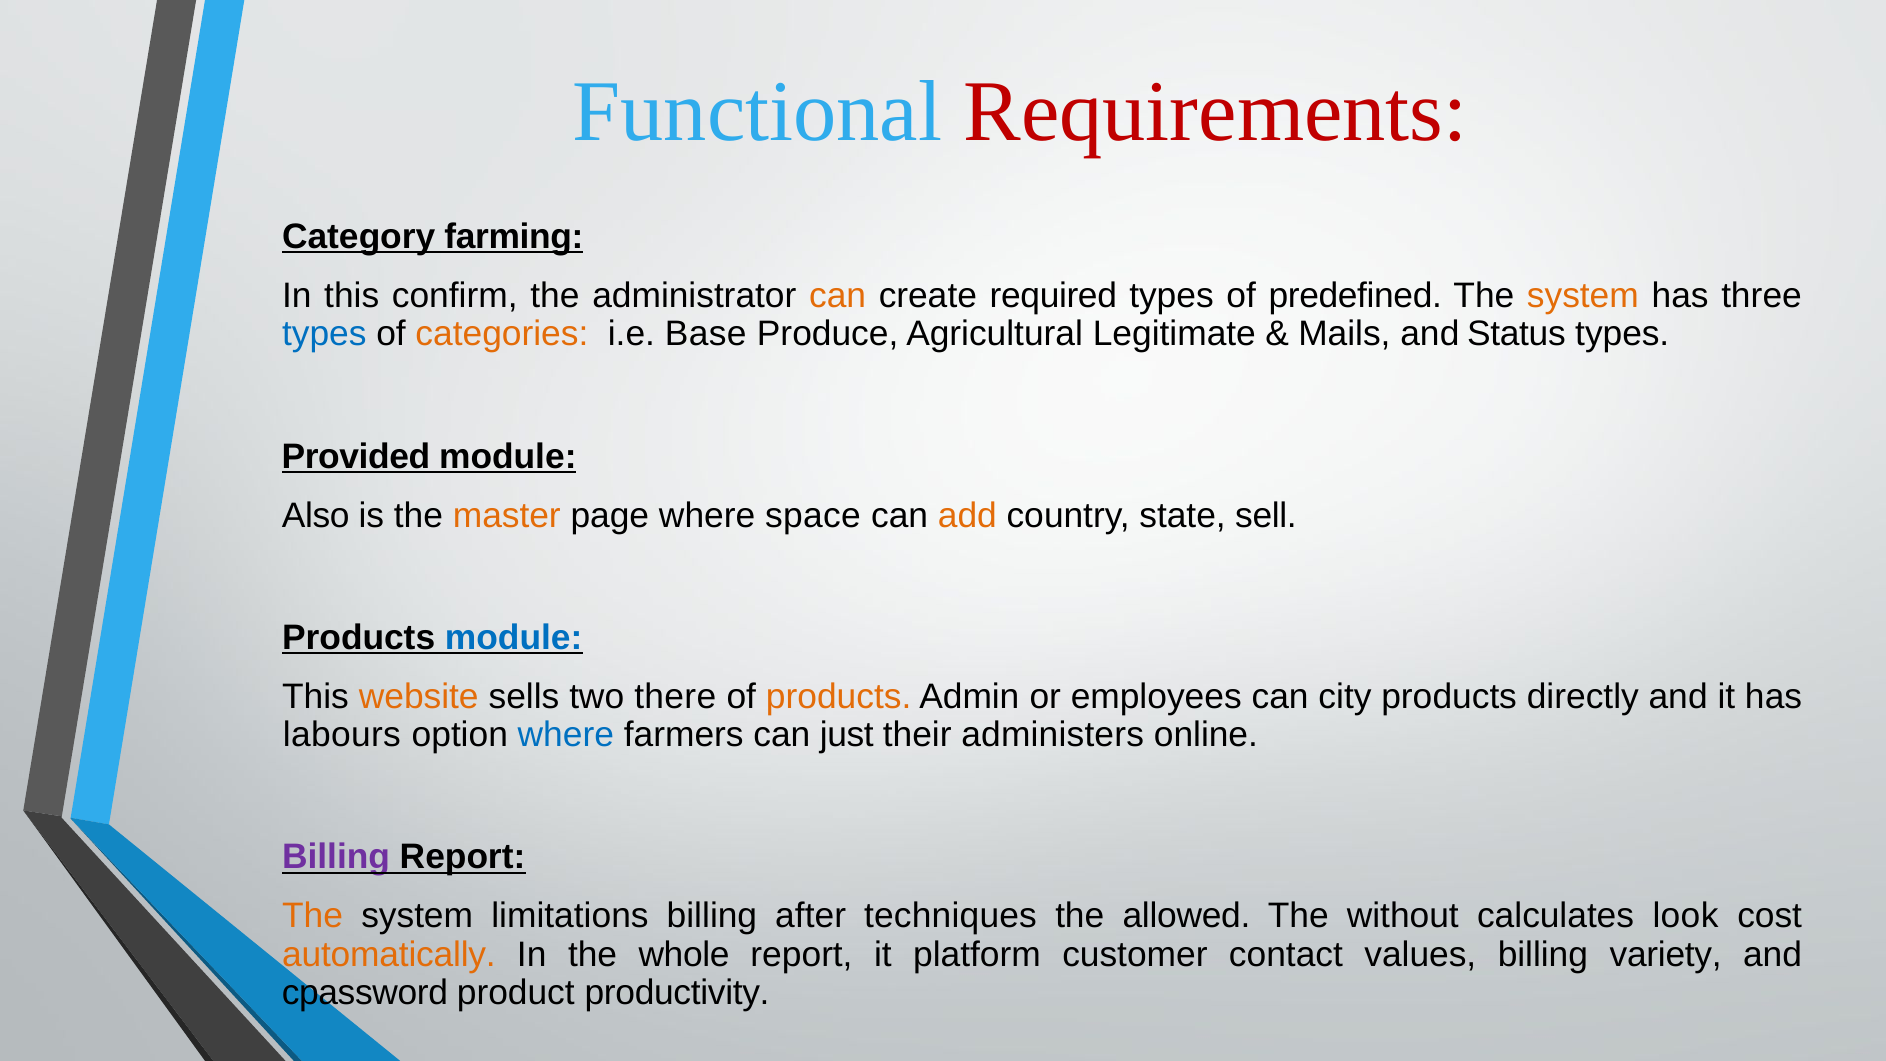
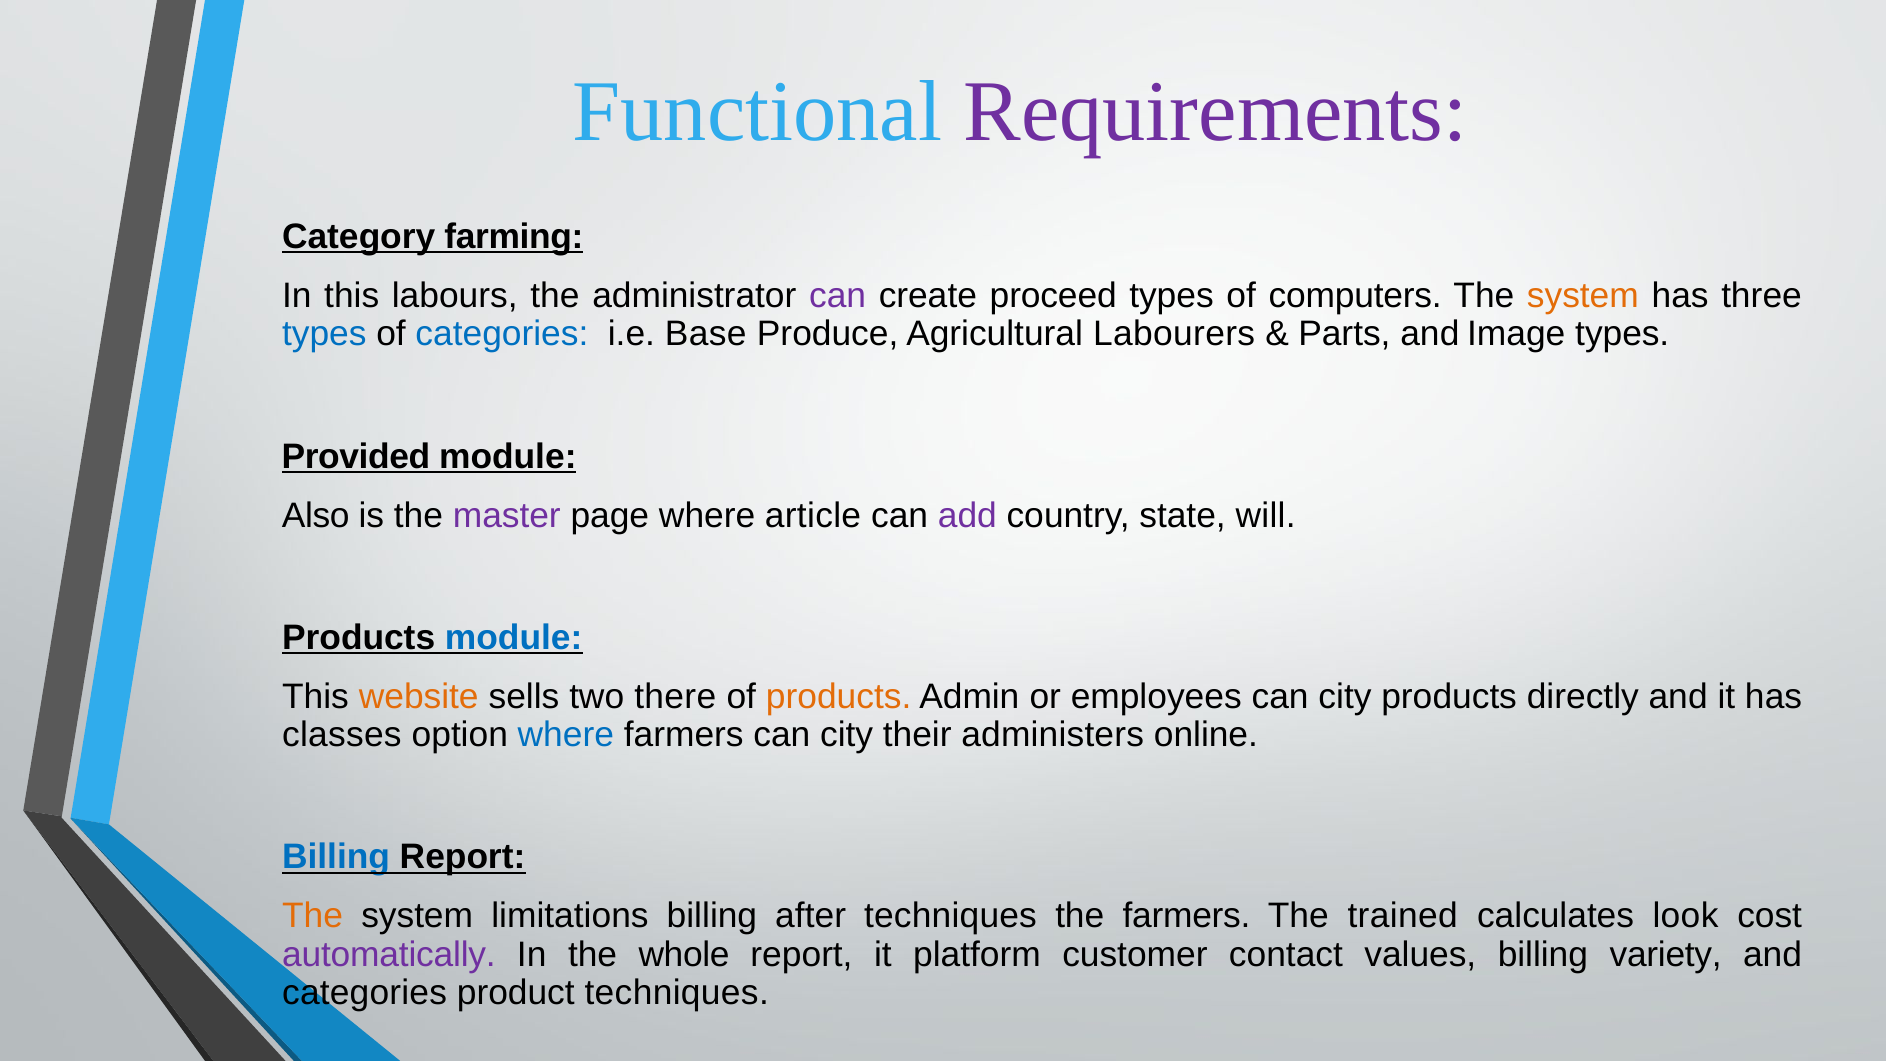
Requirements colour: red -> purple (1215, 112)
confirm: confirm -> labours (455, 296)
can colour: orange -> purple (838, 296)
required: required -> proceed (1053, 296)
predefined: predefined -> computers (1355, 296)
categories colour: orange -> blue (502, 334)
Legitimate: Legitimate -> Labourers (1174, 334)
Mails: Mails -> Parts (1344, 334)
Status: Status -> Image (1516, 334)
master colour: orange -> purple (507, 515)
space: space -> article (813, 515)
add colour: orange -> purple (967, 515)
sell: sell -> will (1266, 515)
labours: labours -> classes (342, 735)
farmers can just: just -> city (847, 735)
Billing colour: purple -> blue (336, 857)
the allowed: allowed -> farmers (1186, 916)
without: without -> trained (1403, 916)
automatically colour: orange -> purple (389, 954)
cpassword: cpassword -> categories (365, 993)
product productivity: productivity -> techniques (677, 993)
